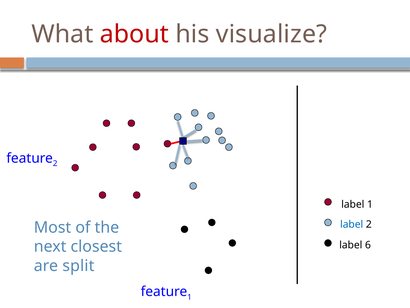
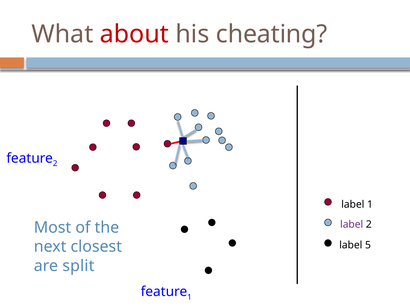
visualize: visualize -> cheating (272, 34)
label colour: blue -> purple (352, 224)
6: 6 -> 5 (368, 245)
